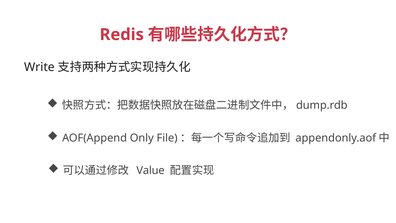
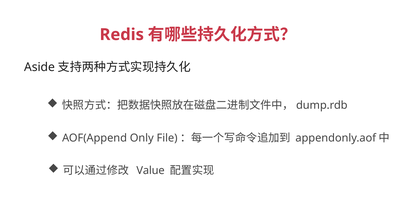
Write: Write -> Aside (40, 67)
